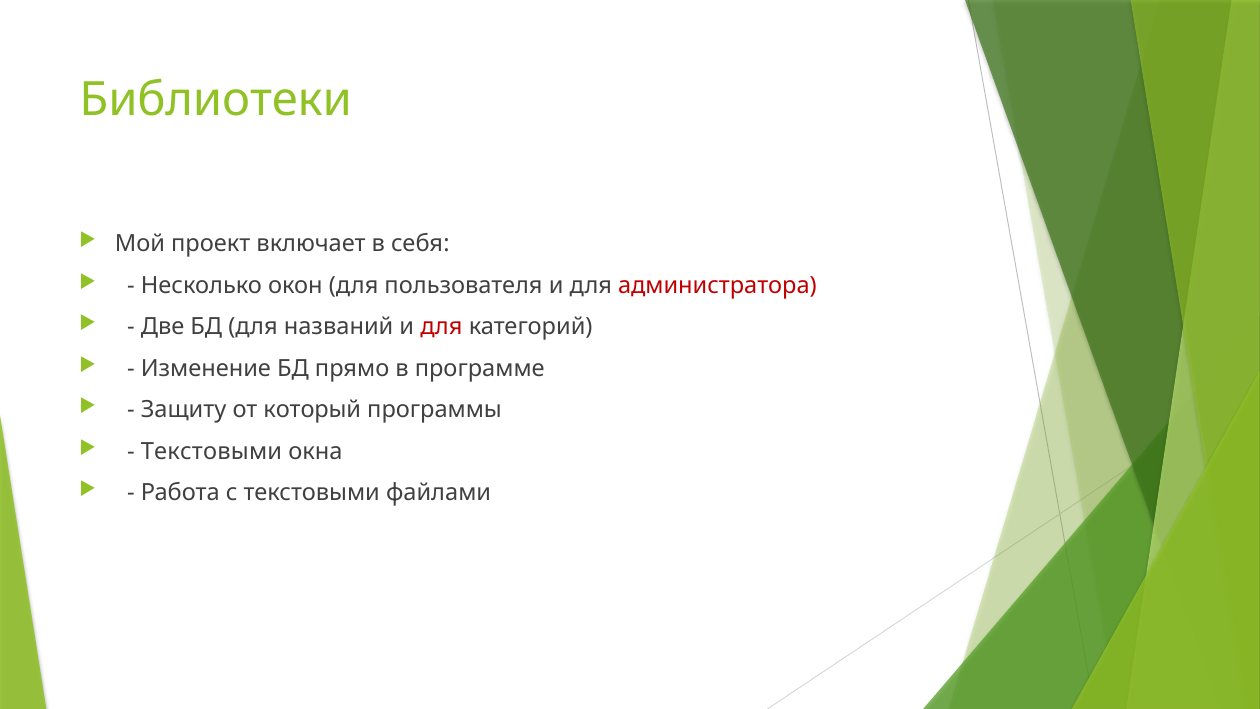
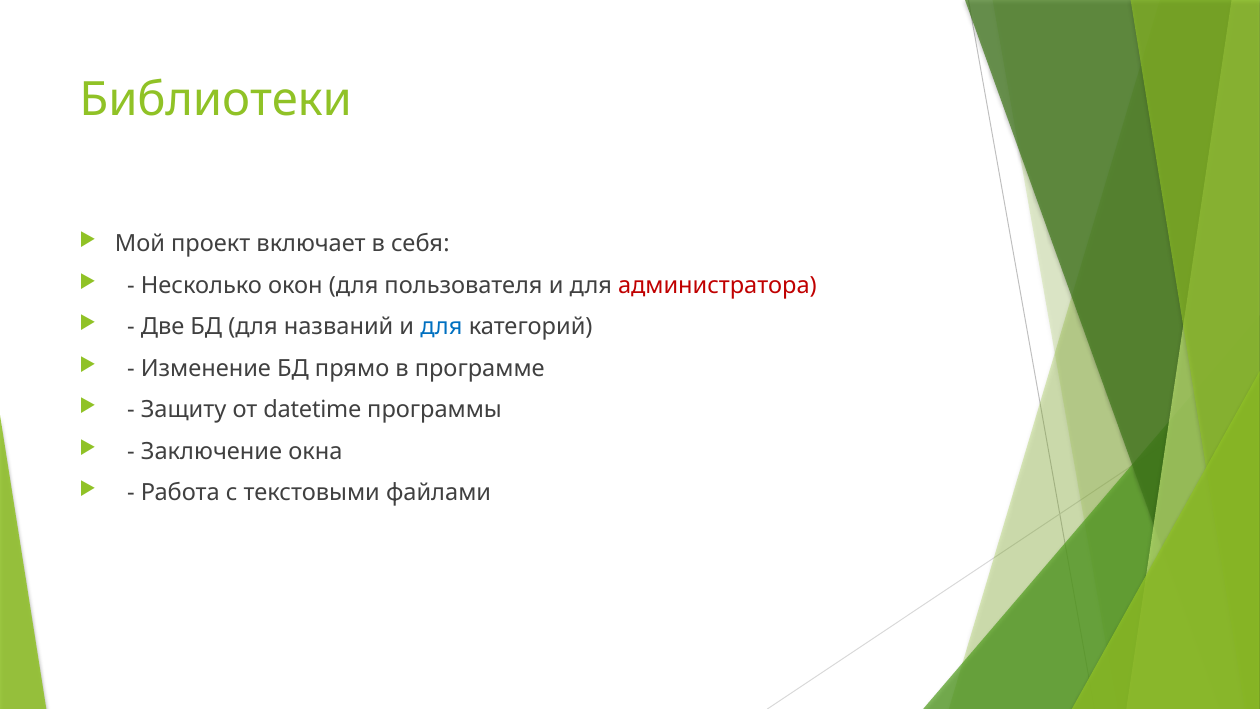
для colour: red -> blue (441, 327)
который: который -> datetime (312, 410)
Текстовыми: Текстовыми -> Заключение (212, 451)
